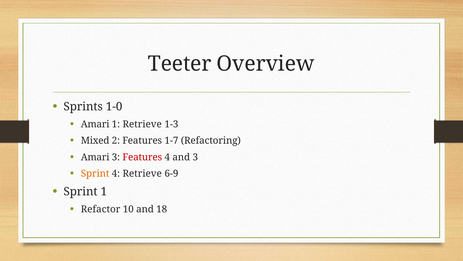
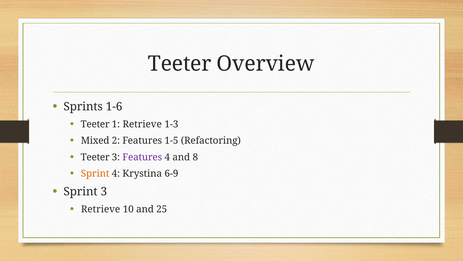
1-0: 1-0 -> 1-6 (114, 107)
Amari: Amari -> Teeter (95, 124)
1-7: 1-7 -> 1-5 (171, 140)
Amari: Amari -> Teeter (95, 157)
Features colour: red -> purple (142, 157)
and 3: 3 -> 8 (195, 157)
4 Retrieve: Retrieve -> Krystina (142, 173)
Sprint 1: 1 -> 3 (104, 191)
Refactor: Refactor -> Retrieve (101, 209)
18: 18 -> 25 (162, 209)
